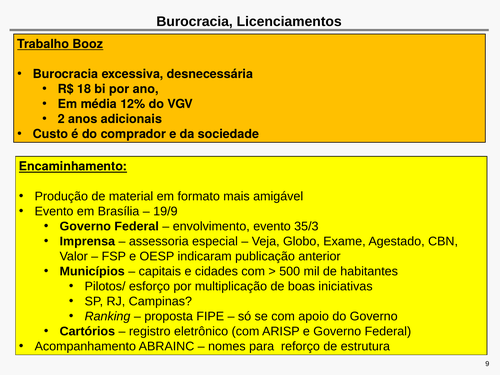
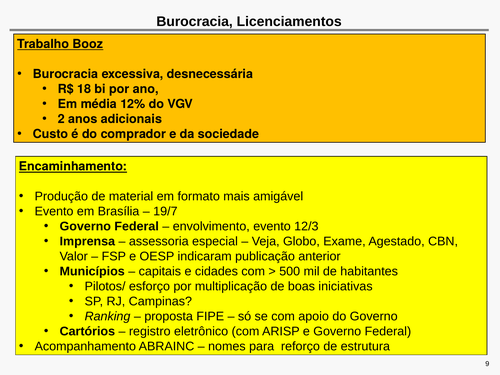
19/9: 19/9 -> 19/7 (165, 211)
35/3: 35/3 -> 12/3 (306, 226)
